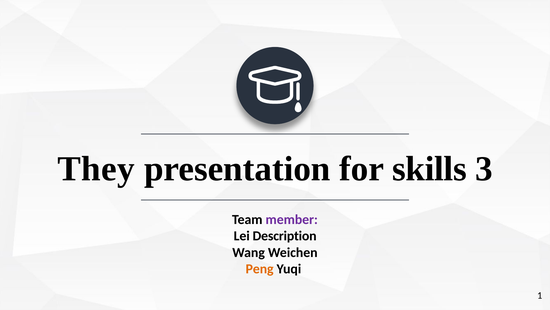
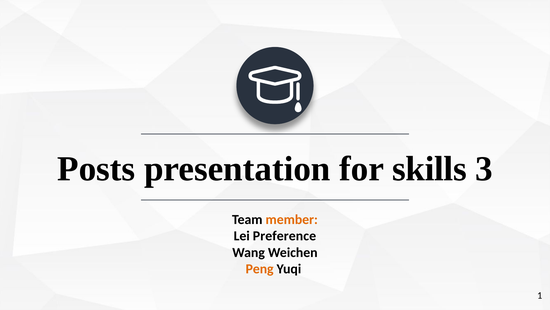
They: They -> Posts (96, 169)
member colour: purple -> orange (292, 219)
Description: Description -> Preference (284, 236)
